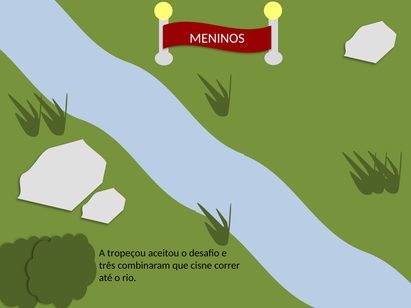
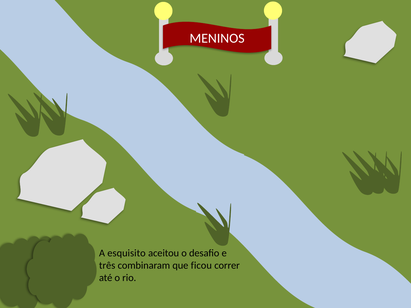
tropeçou: tropeçou -> esquisito (126, 253)
cisne: cisne -> ficou (201, 266)
